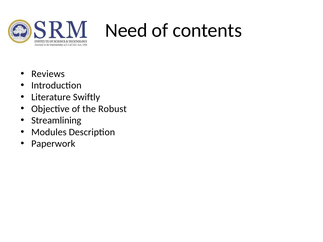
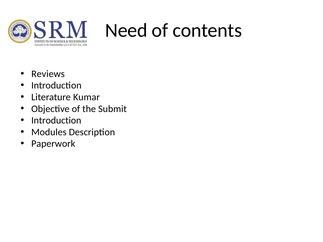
Swiftly: Swiftly -> Kumar (87, 97)
Robust: Robust -> Submit (112, 109)
Streamlining: Streamlining -> Introduction (56, 121)
